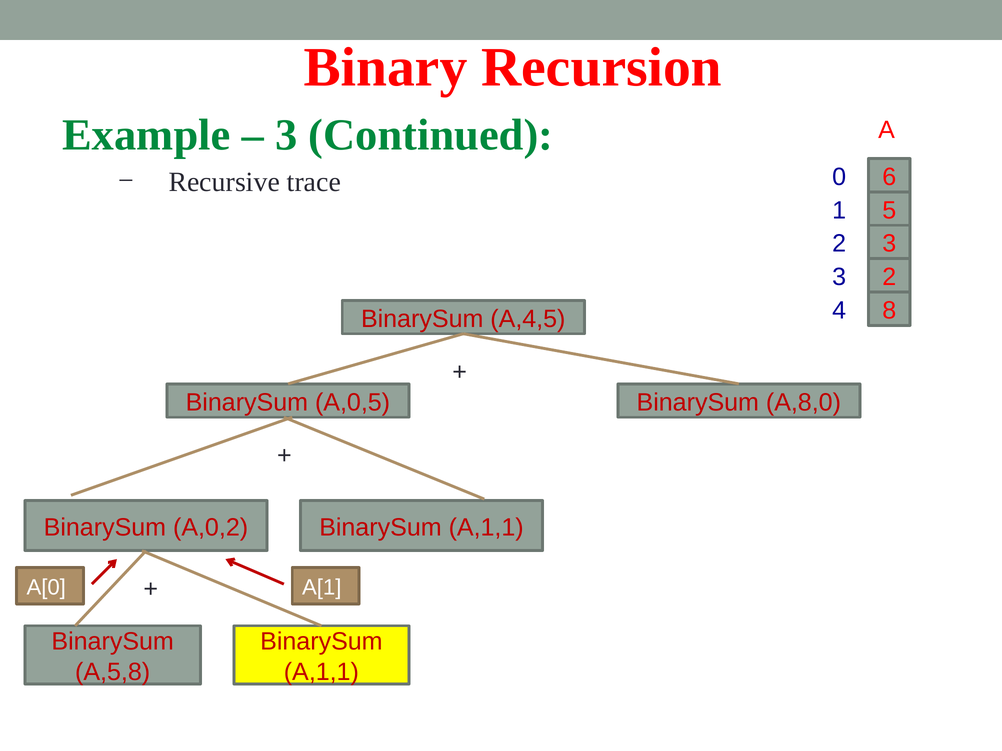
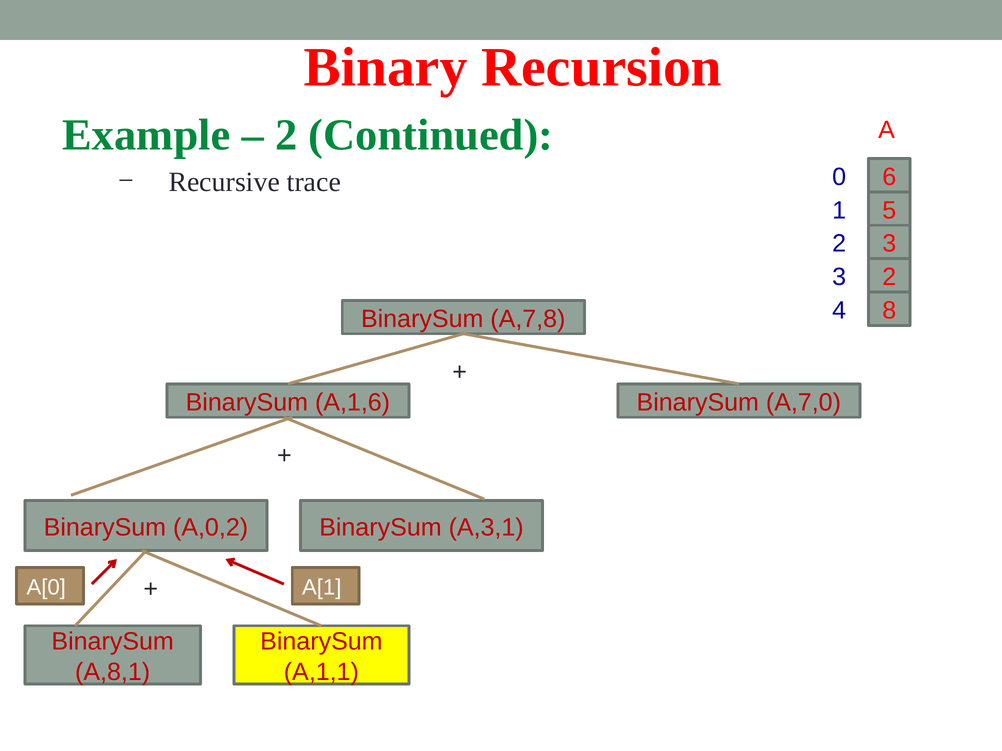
3: 3 -> 2 (286, 135)
A,4,5: A,4,5 -> A,7,8 (528, 319)
A,0,5: A,0,5 -> A,1,6 (353, 403)
A,8,0: A,8,0 -> A,7,0 (803, 403)
A,1,1: A,1,1 -> A,3,1 (486, 528)
A,5,8: A,5,8 -> A,8,1 (113, 672)
